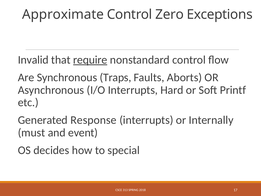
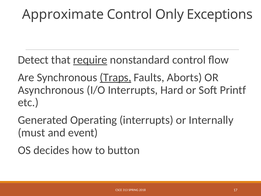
Zero: Zero -> Only (170, 14)
Invalid: Invalid -> Detect (33, 60)
Traps underline: none -> present (116, 77)
Response: Response -> Operating (94, 120)
special: special -> button (124, 150)
